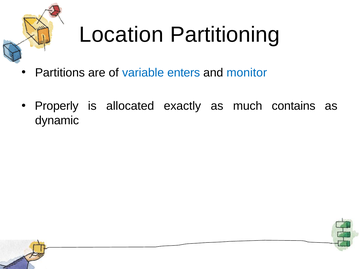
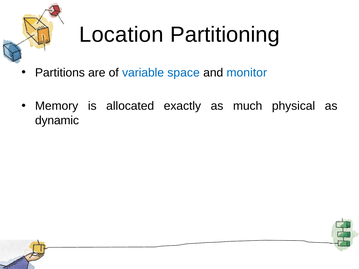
enters: enters -> space (184, 73)
Properly: Properly -> Memory (57, 106)
contains: contains -> physical (294, 106)
